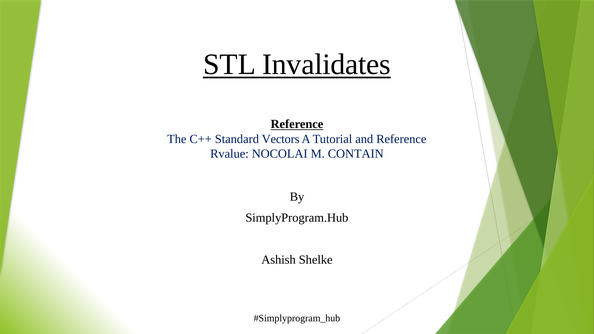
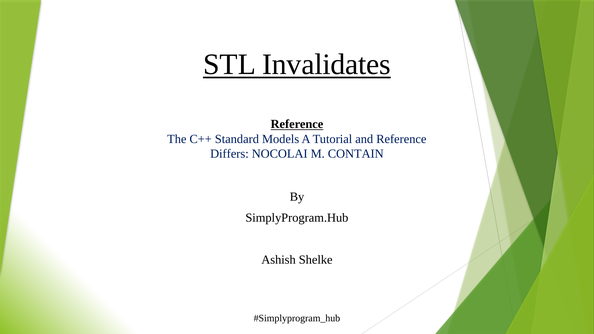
Vectors: Vectors -> Models (281, 139)
Rvalue: Rvalue -> Differs (229, 154)
